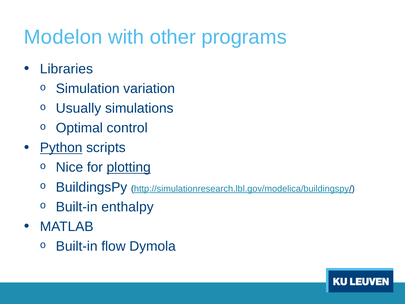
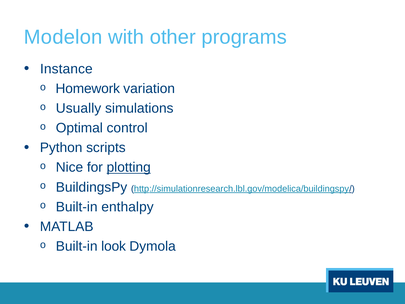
Libraries: Libraries -> Instance (66, 69)
Simulation: Simulation -> Homework (88, 89)
Python underline: present -> none (61, 148)
flow: flow -> look (114, 246)
